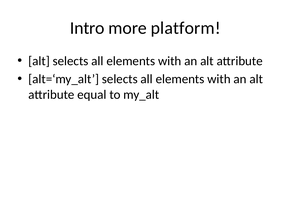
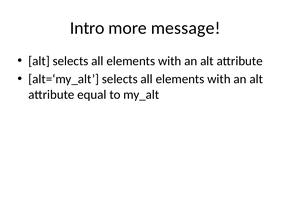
platform: platform -> message (186, 28)
